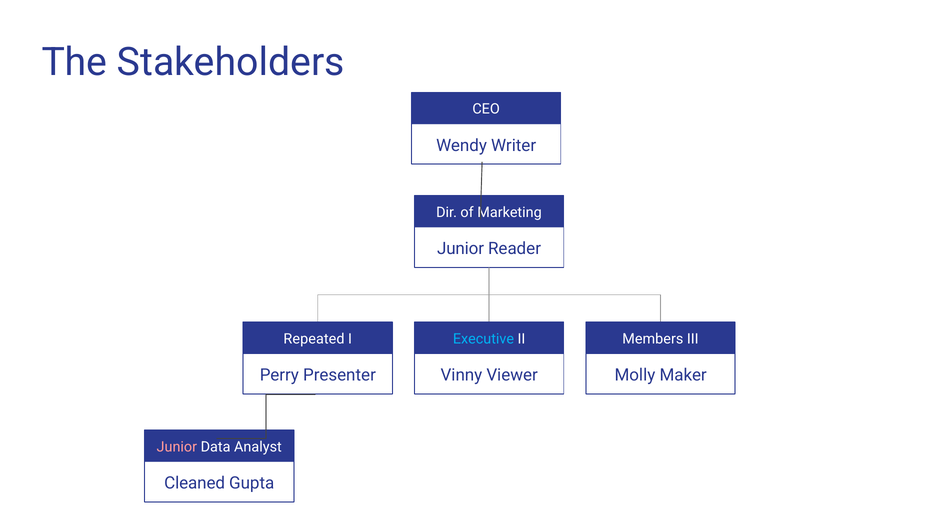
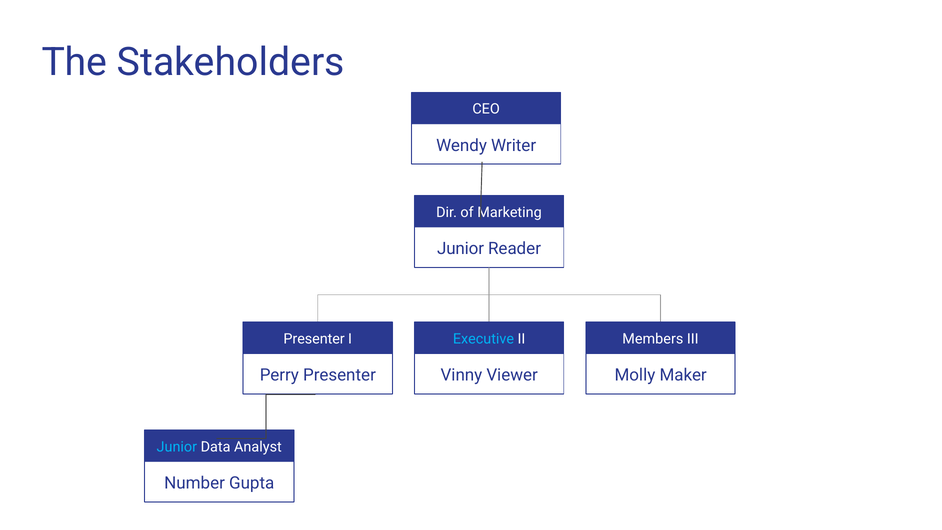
Repeated: Repeated -> Presenter (314, 339)
Junior colour: pink -> light blue (177, 447)
Cleaned: Cleaned -> Number (195, 483)
